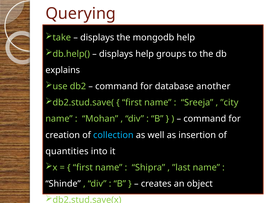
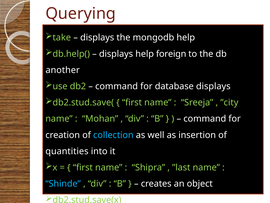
groups: groups -> foreign (171, 54)
explains: explains -> another (63, 70)
database another: another -> displays (213, 86)
Shinde colour: white -> light blue (63, 183)
